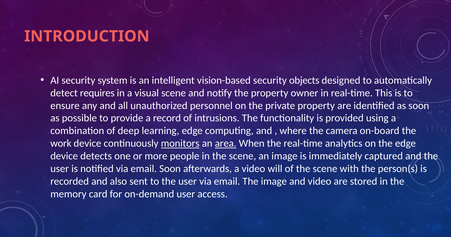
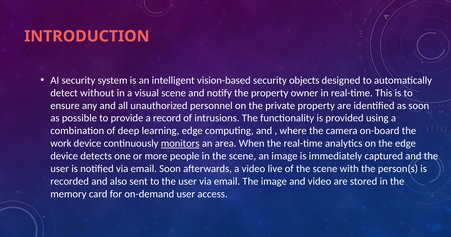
requires: requires -> without (97, 93)
area underline: present -> none (226, 144)
will: will -> live (275, 169)
